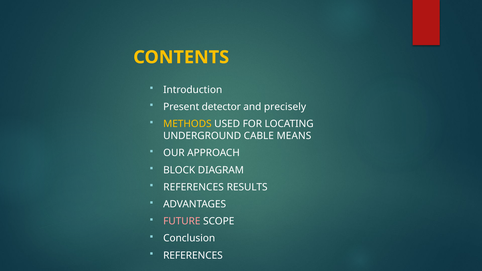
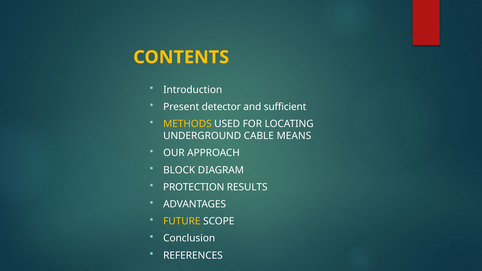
precisely: precisely -> sufficient (285, 107)
REFERENCES: REFERENCES -> PROTECTION (194, 187)
FUTURE colour: pink -> yellow (182, 221)
